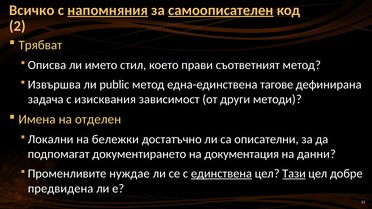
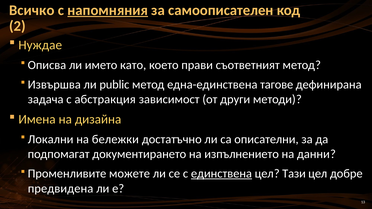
самоописателен underline: present -> none (221, 10)
Трябват: Трябват -> Нуждае (40, 45)
стил: стил -> като (133, 65)
изисквания: изисквания -> абстракция (105, 99)
отделен: отделен -> дизайна (98, 120)
документация: документация -> изпълнението (242, 154)
нуждае: нуждае -> можете (130, 174)
Тази underline: present -> none (294, 174)
